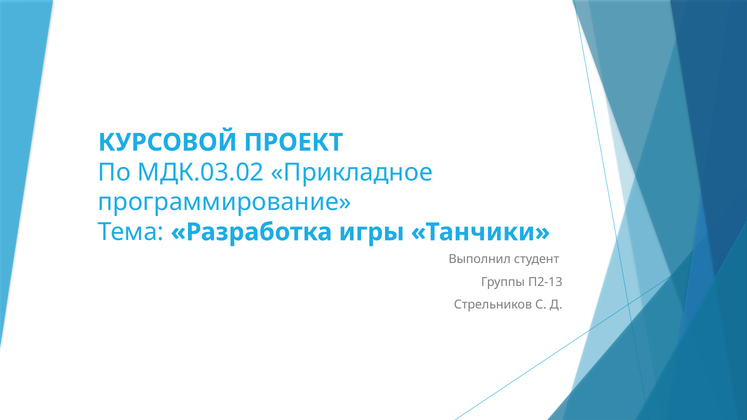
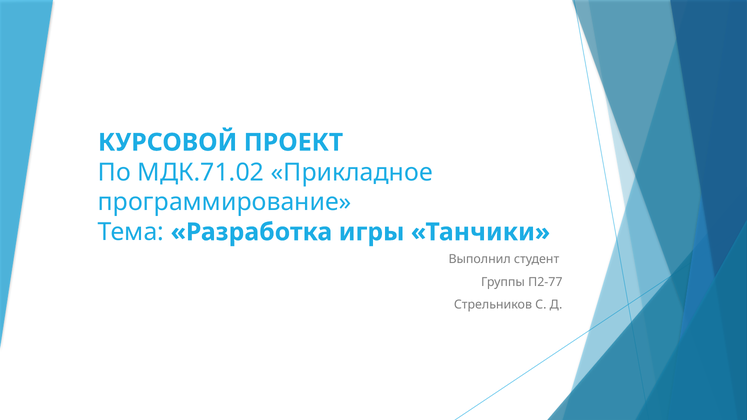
МДК.03.02: МДК.03.02 -> МДК.71.02 (201, 172)
П2-13: П2-13 -> П2-77 (545, 282)
